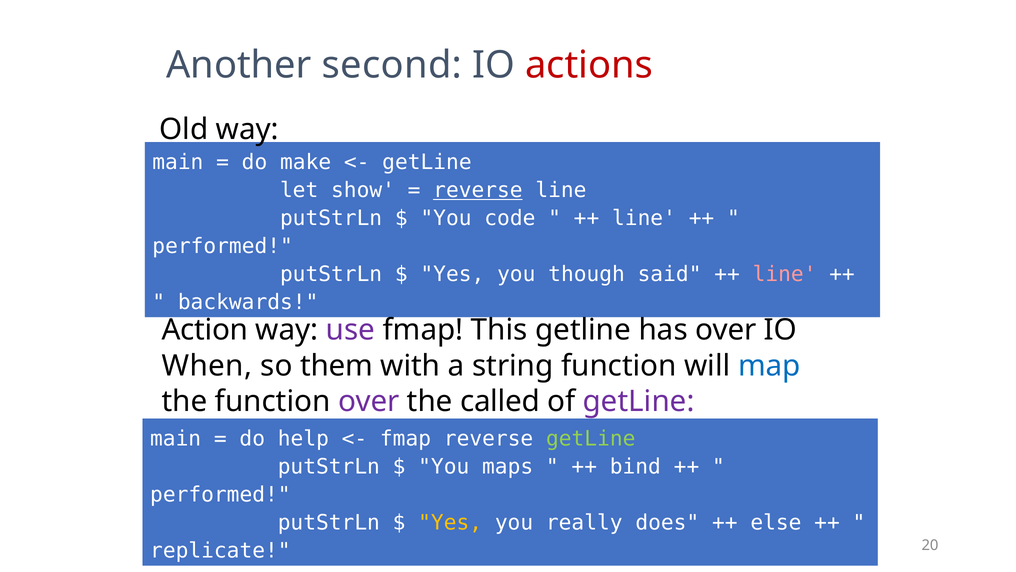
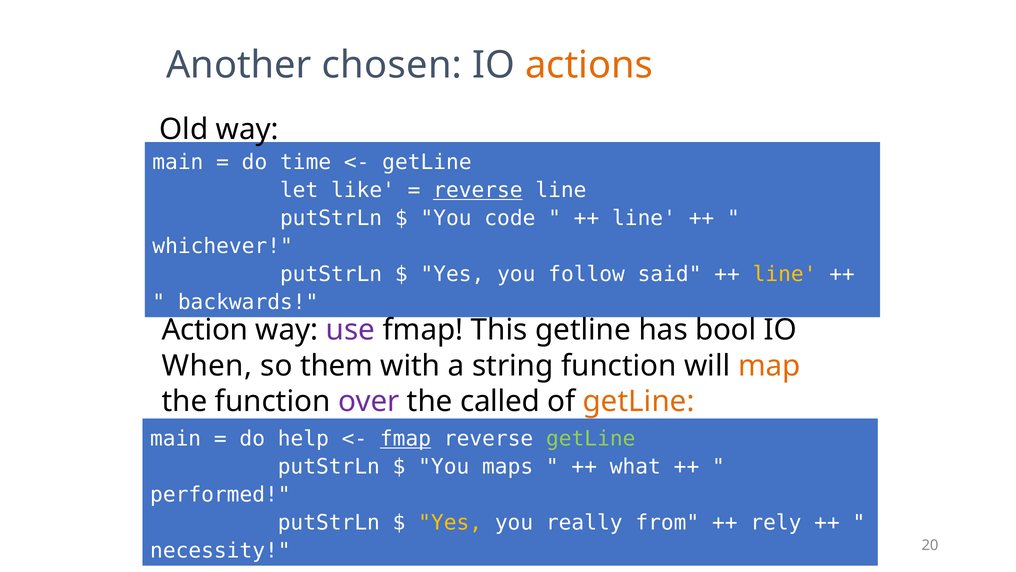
second: second -> chosen (392, 65)
actions colour: red -> orange (589, 65)
make: make -> time (306, 162)
show: show -> like (363, 190)
performed: performed -> whichever (223, 246)
though: though -> follow (587, 274)
line colour: pink -> yellow (785, 274)
has over: over -> bool (726, 330)
map colour: blue -> orange (769, 365)
getLine colour: purple -> orange (639, 401)
fmap underline: none -> present (406, 439)
bind: bind -> what (635, 466)
does: does -> from (667, 522)
else: else -> rely (776, 522)
replicate: replicate -> necessity (220, 550)
